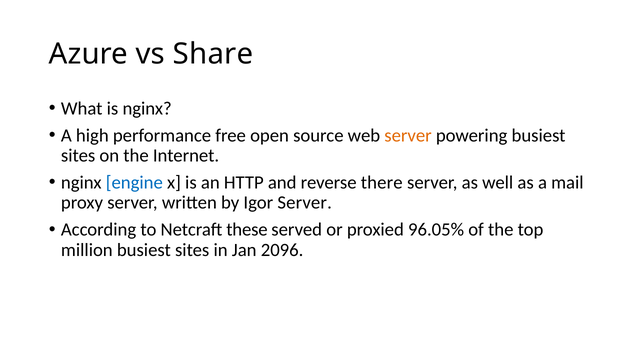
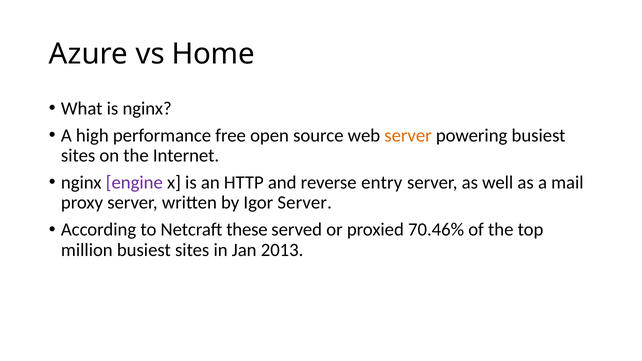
Share: Share -> Home (213, 54)
engine colour: blue -> purple (134, 183)
there: there -> entry (382, 183)
96.05%: 96.05% -> 70.46% (436, 230)
2096: 2096 -> 2013 (282, 250)
